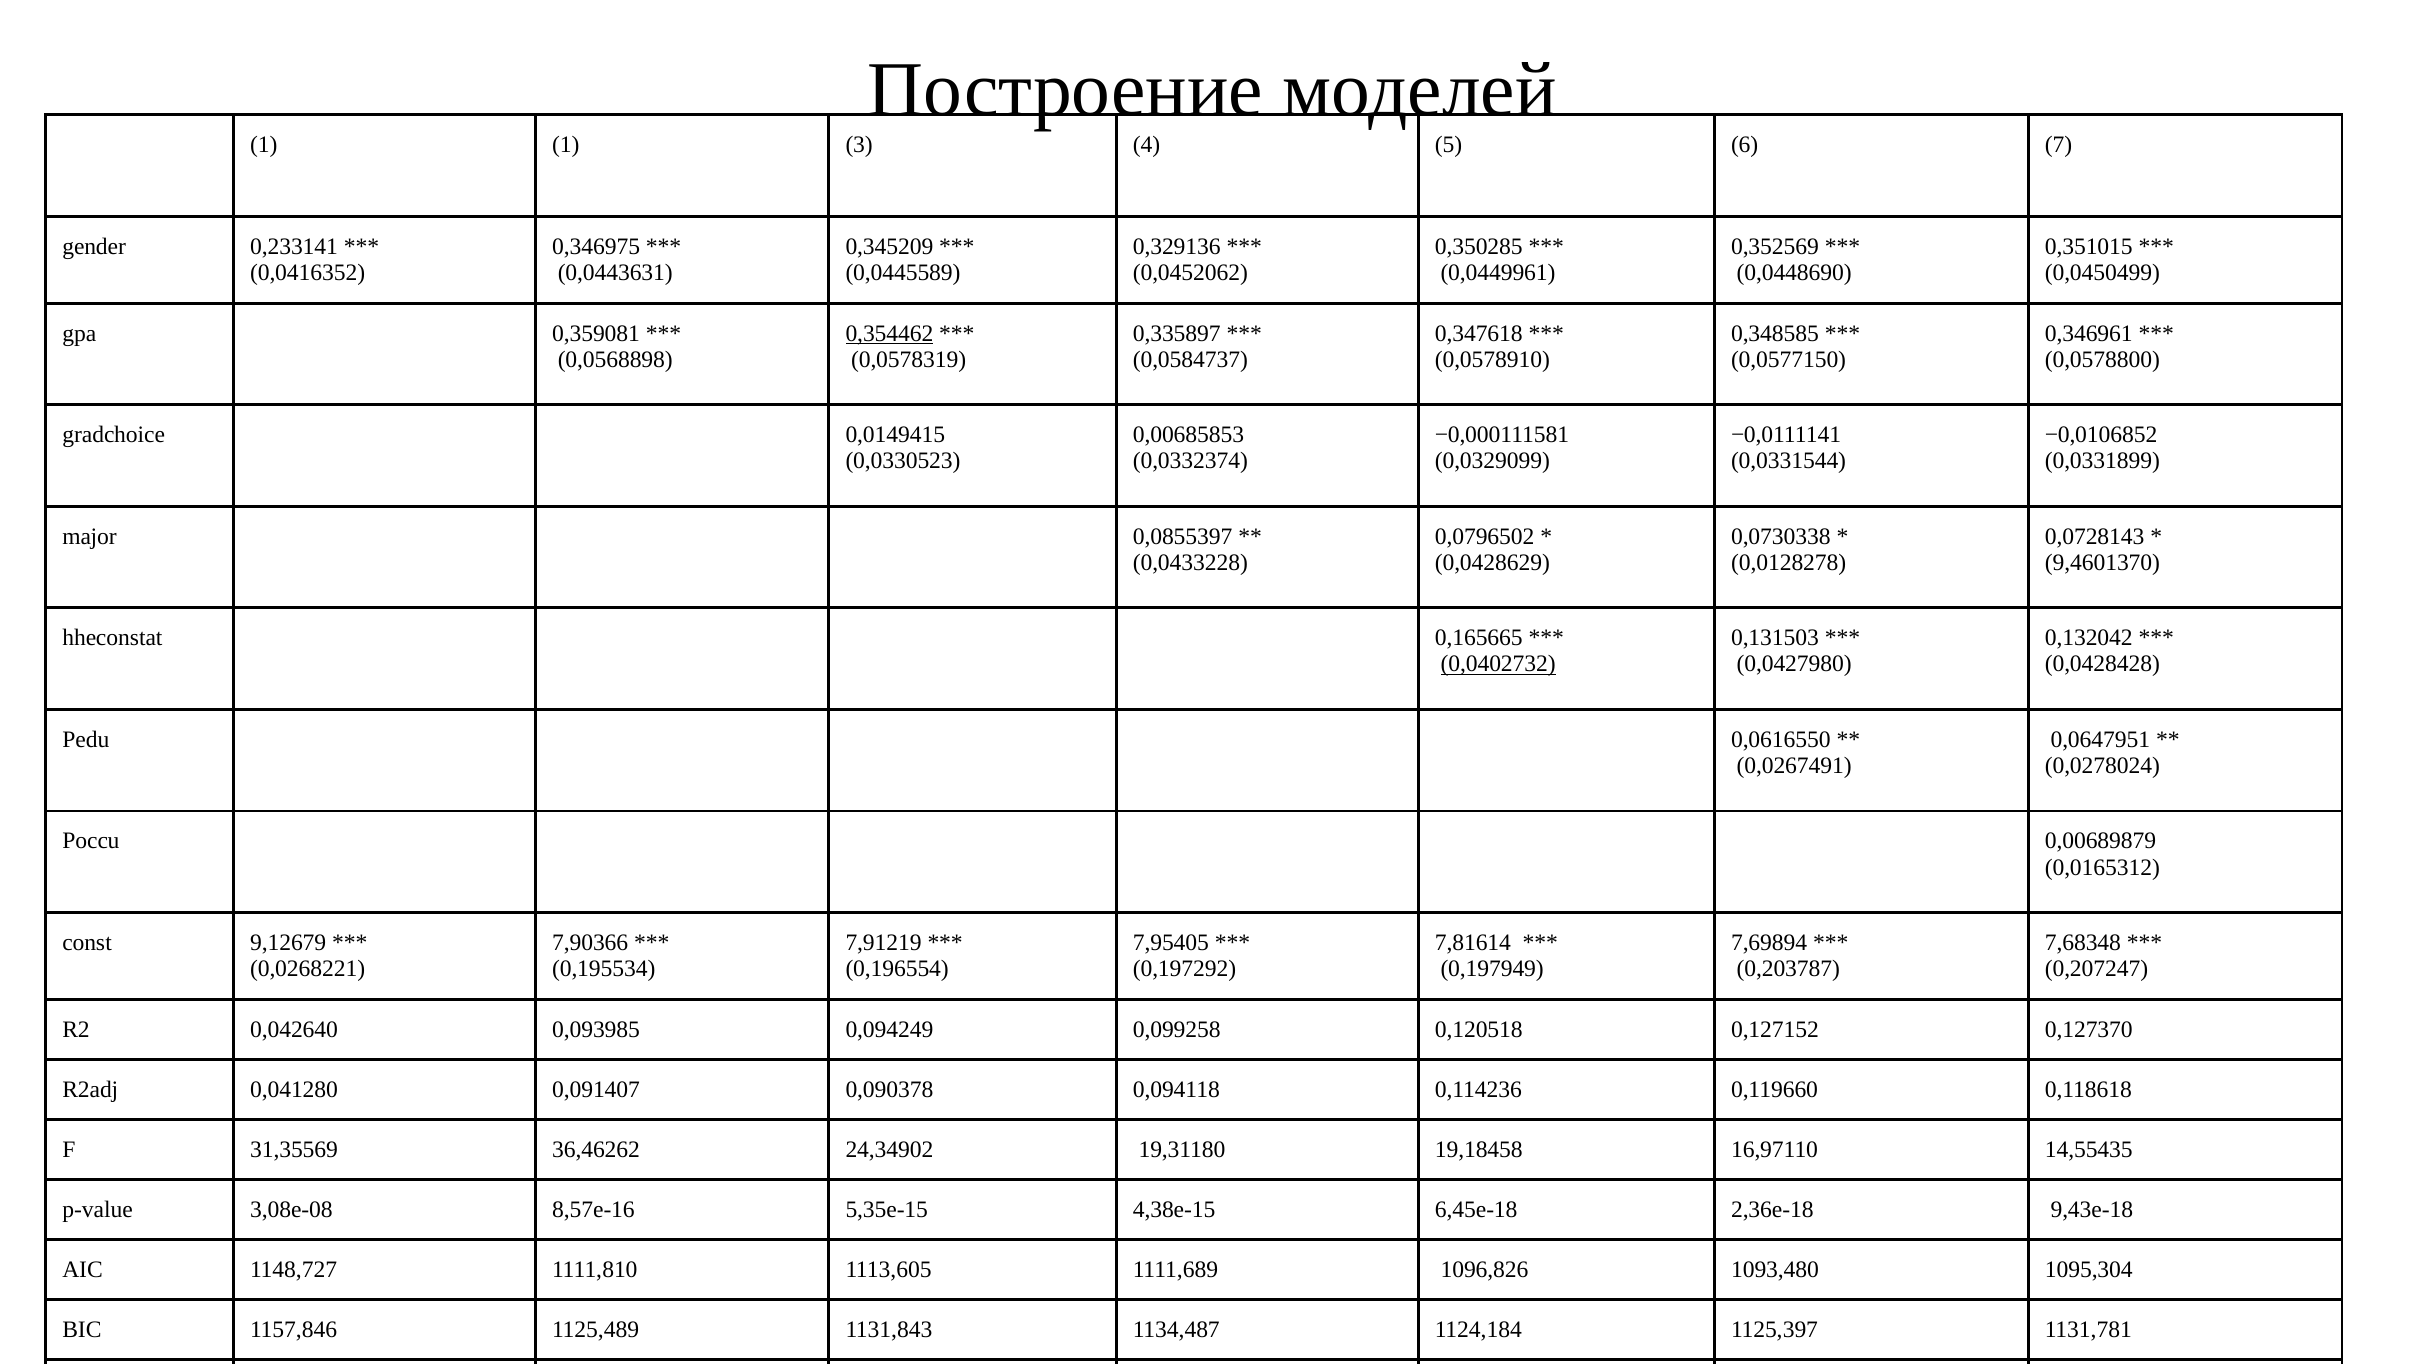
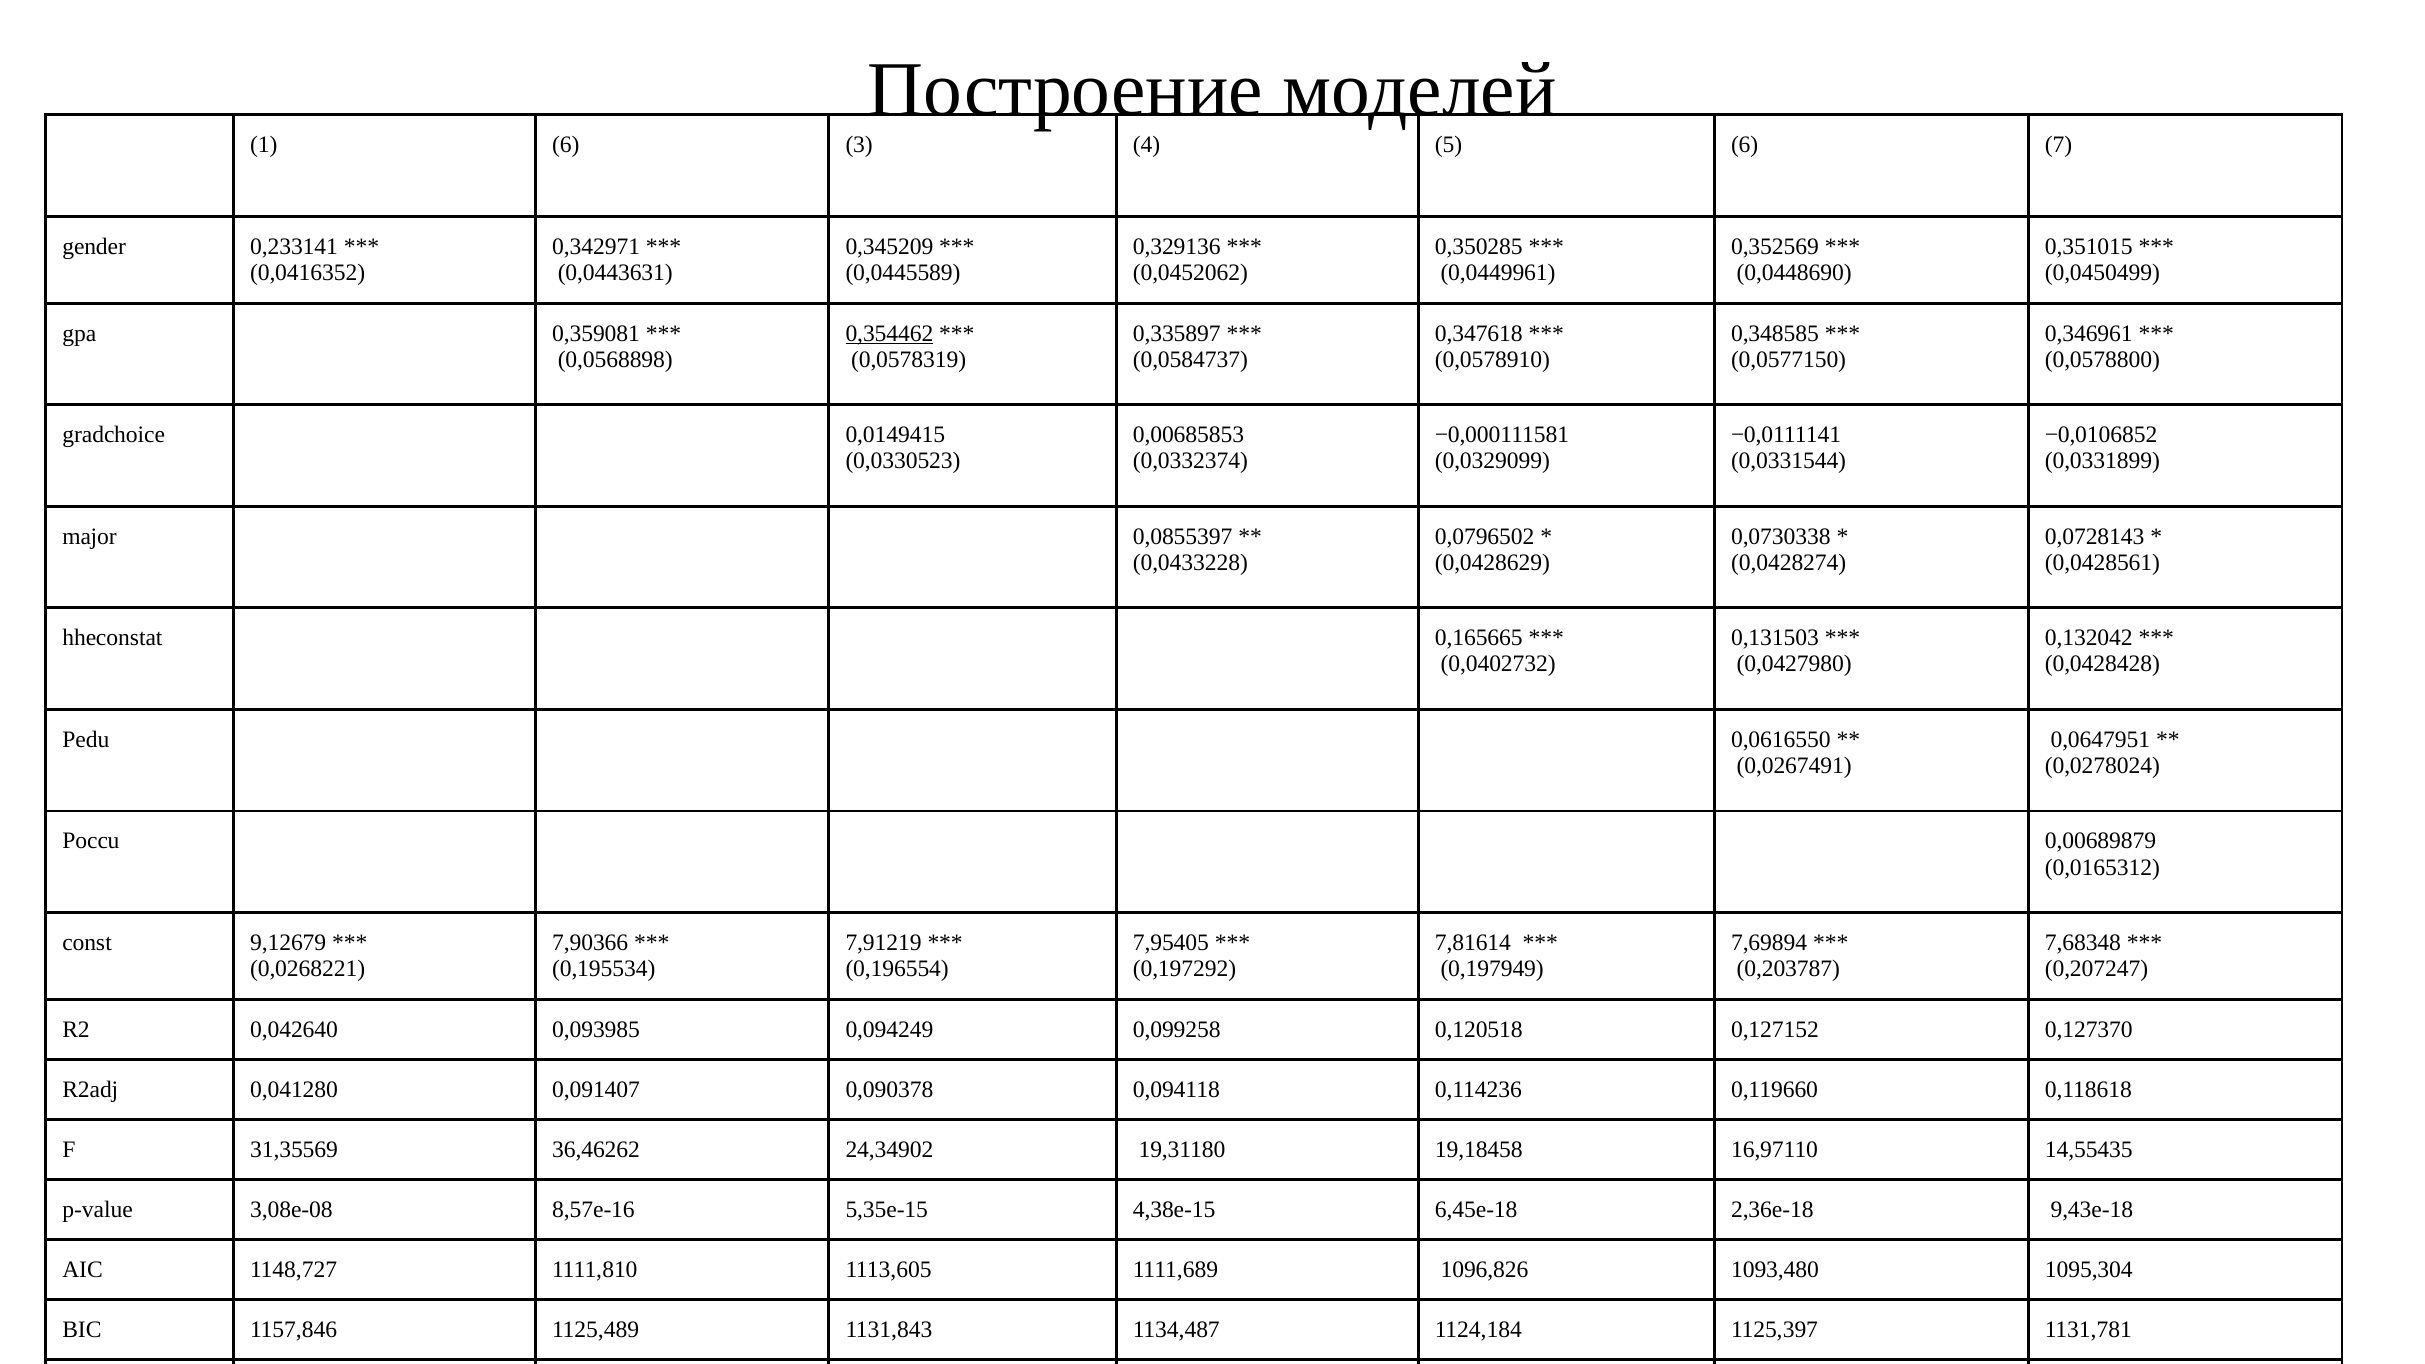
1 1: 1 -> 6 (566, 145)
0,346975: 0,346975 -> 0,342971 (596, 246)
0,0128278: 0,0128278 -> 0,0428274 (1789, 563)
9,4601370: 9,4601370 -> 0,0428561 (2102, 563)
0,0402732 underline: present -> none (1498, 664)
